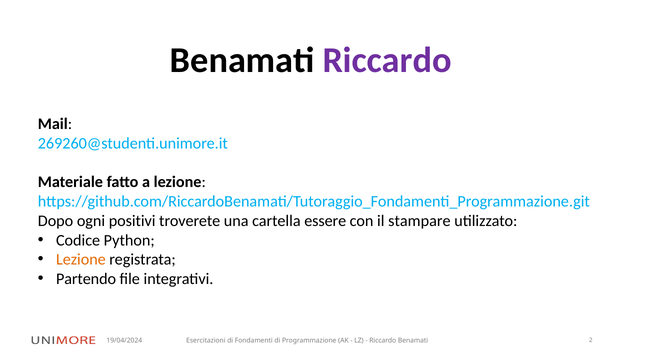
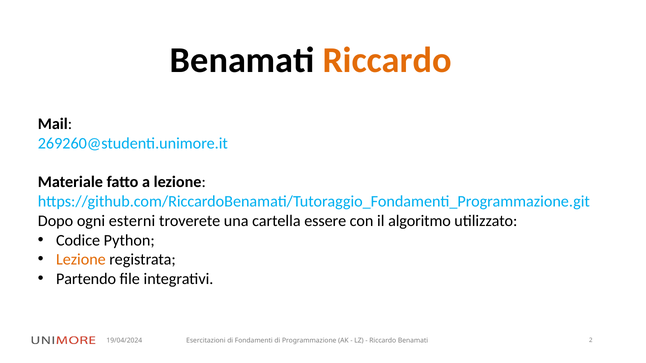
Riccardo colour: purple -> orange (387, 61)
positivi: positivi -> esterni (132, 221)
stampare: stampare -> algoritmo (419, 221)
